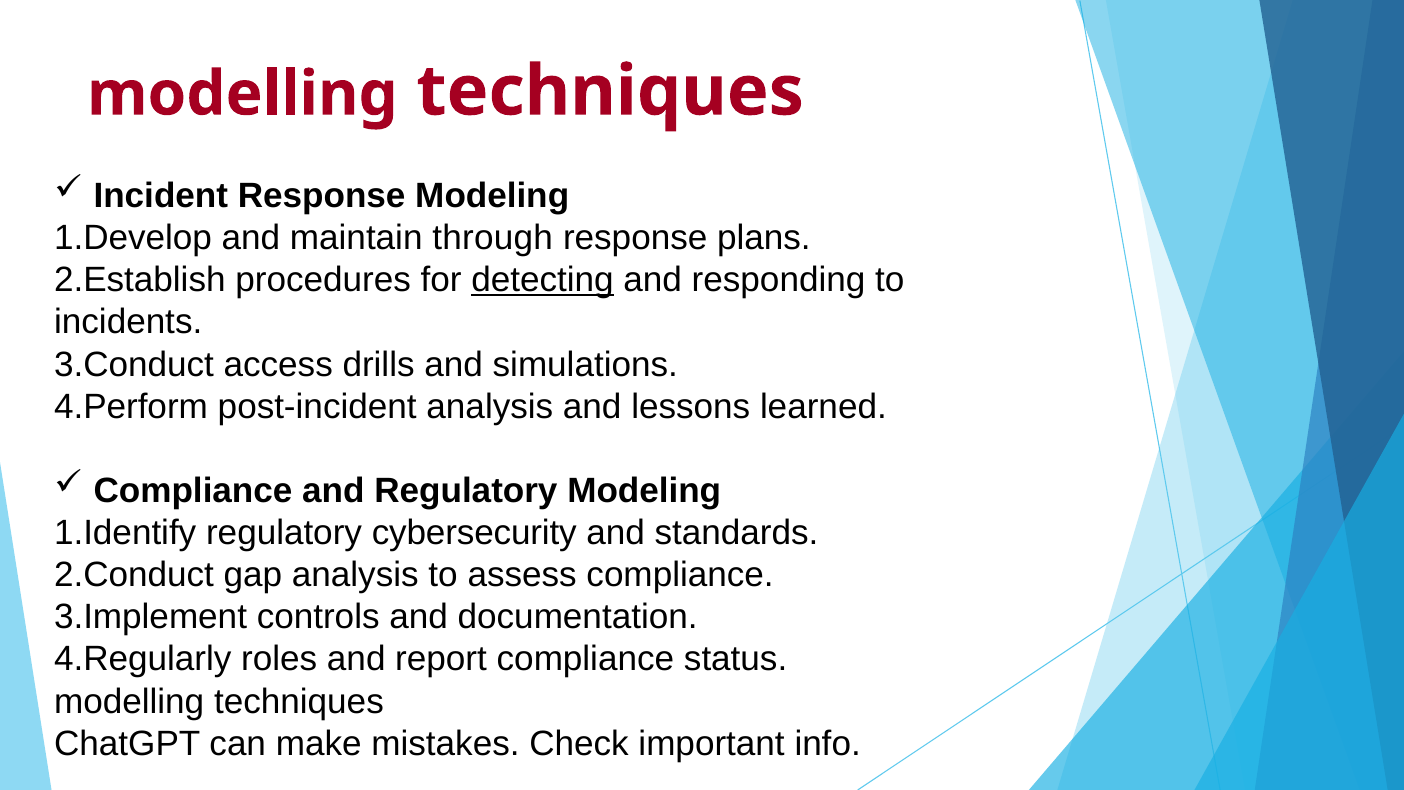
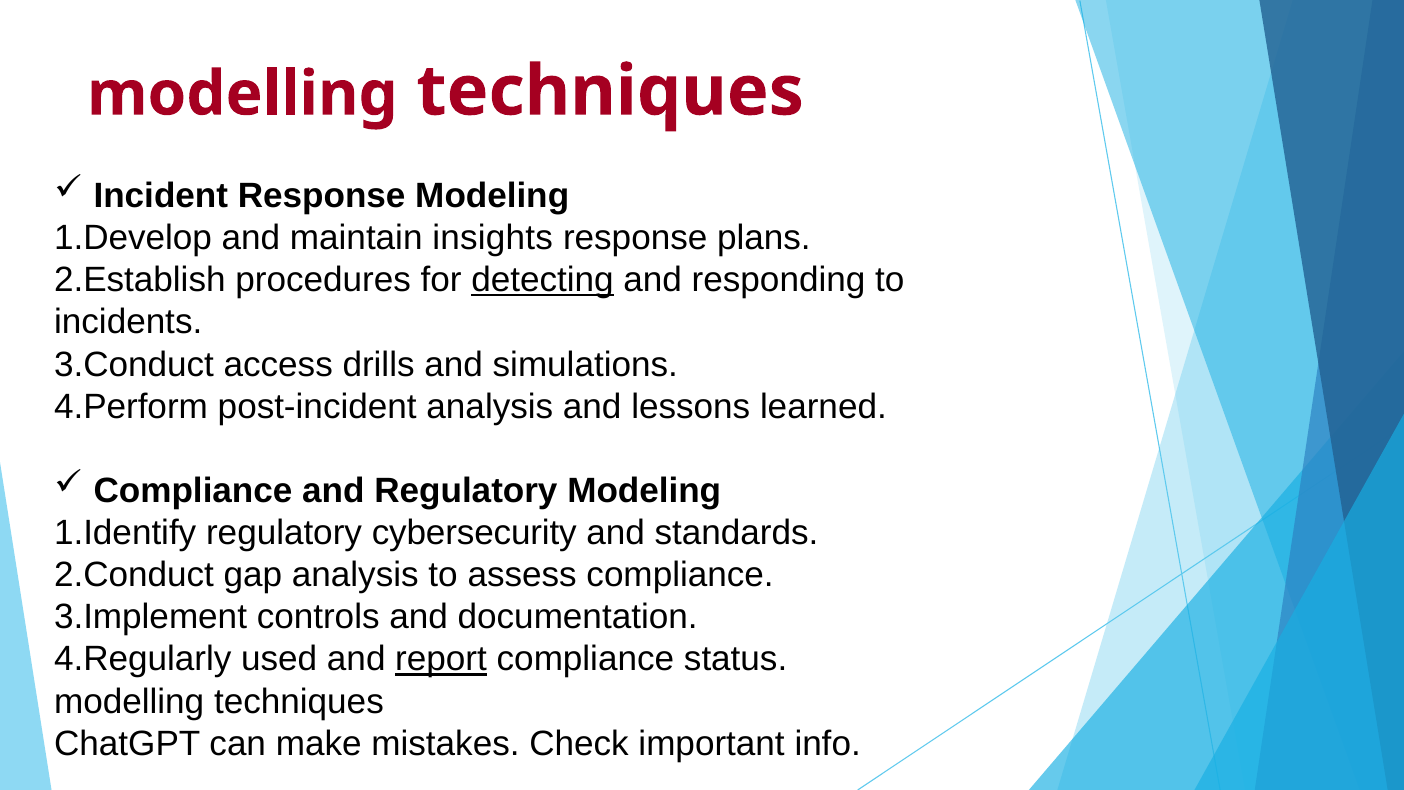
through: through -> insights (493, 238)
roles: roles -> used (279, 659)
report underline: none -> present (441, 659)
